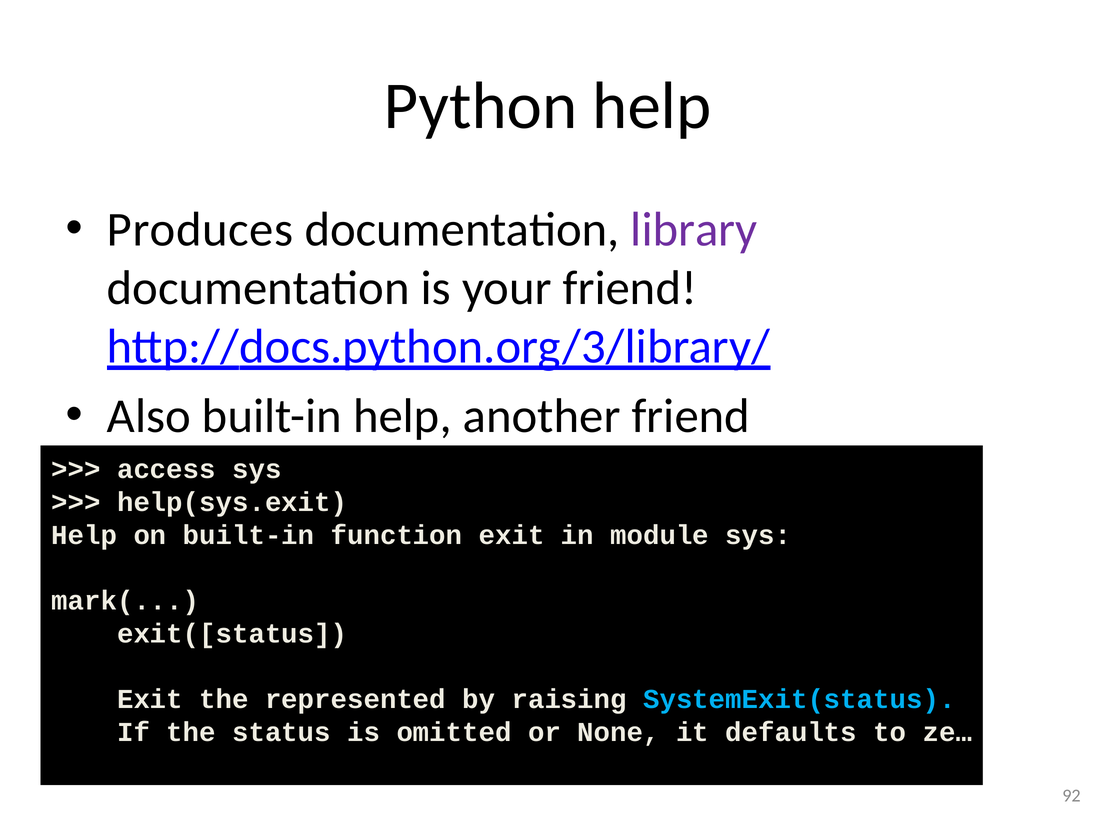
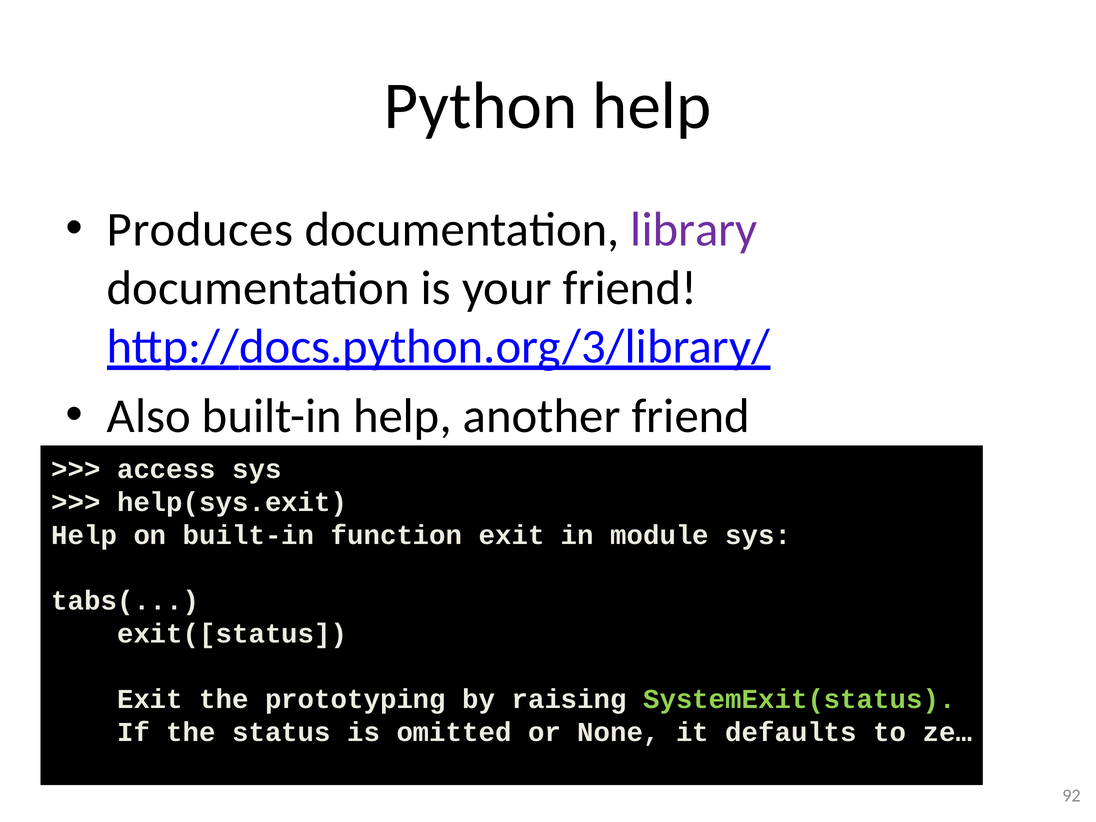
mark(: mark( -> tabs( (125, 601)
represented: represented -> prototyping (355, 699)
SystemExit(status colour: light blue -> light green (799, 699)
